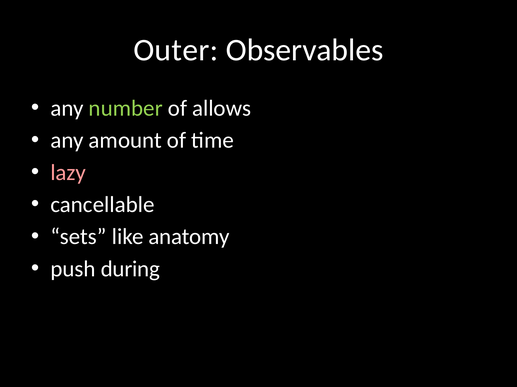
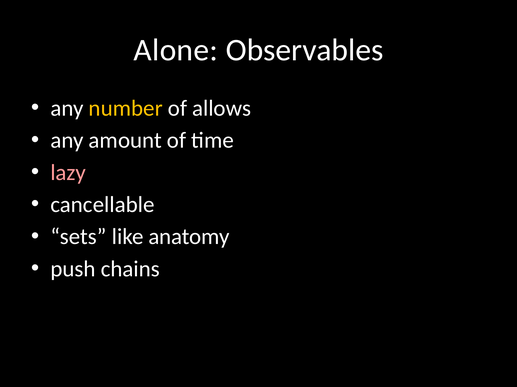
Outer: Outer -> Alone (176, 50)
number colour: light green -> yellow (126, 108)
during: during -> chains (130, 269)
